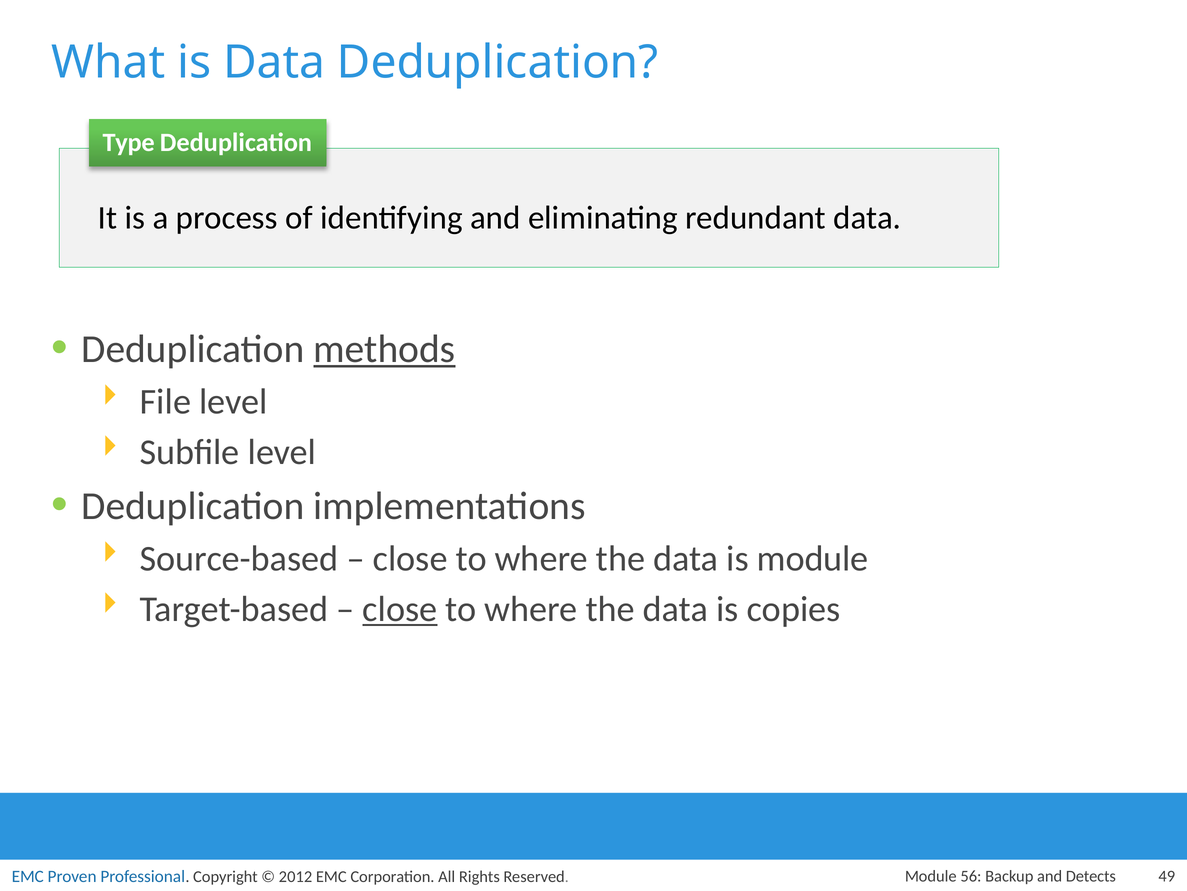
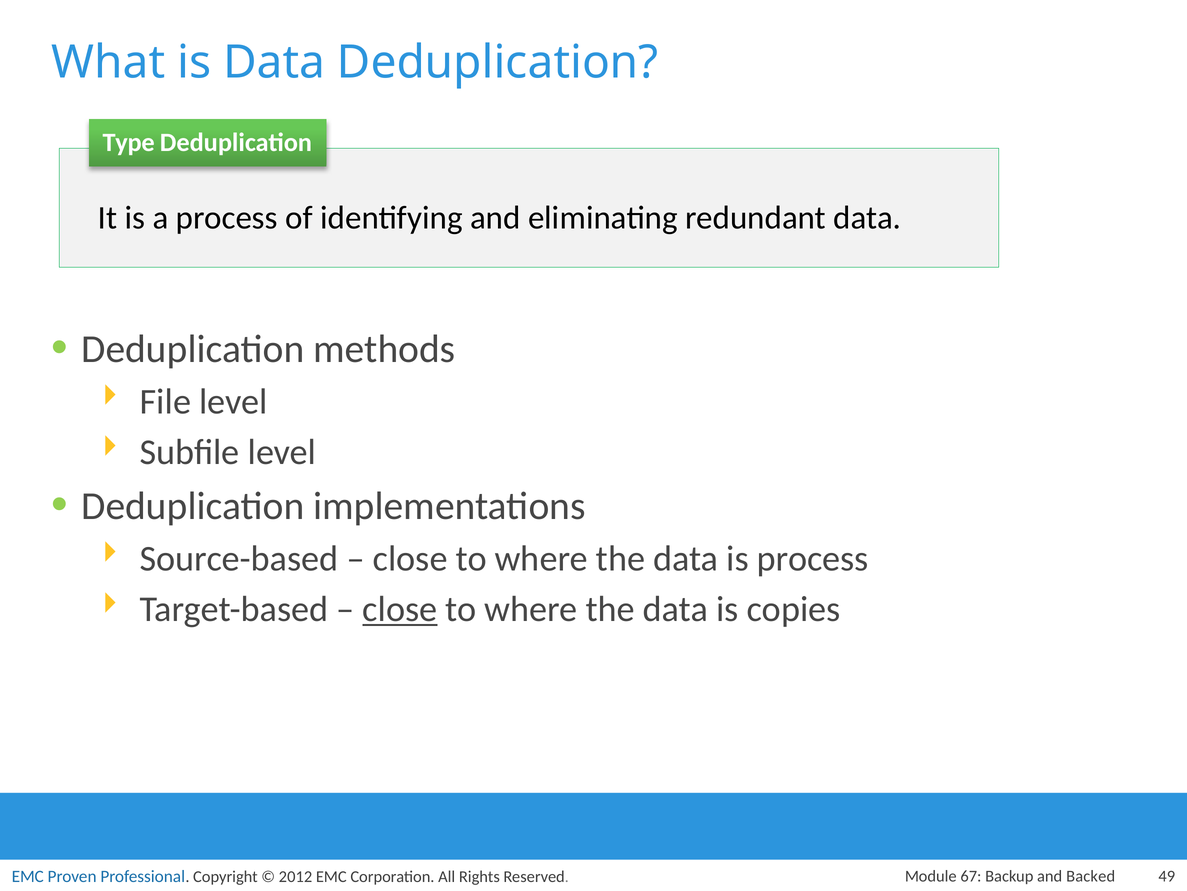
methods underline: present -> none (384, 349)
is module: module -> process (813, 558)
56: 56 -> 67 (971, 876)
Detects: Detects -> Backed (1091, 876)
